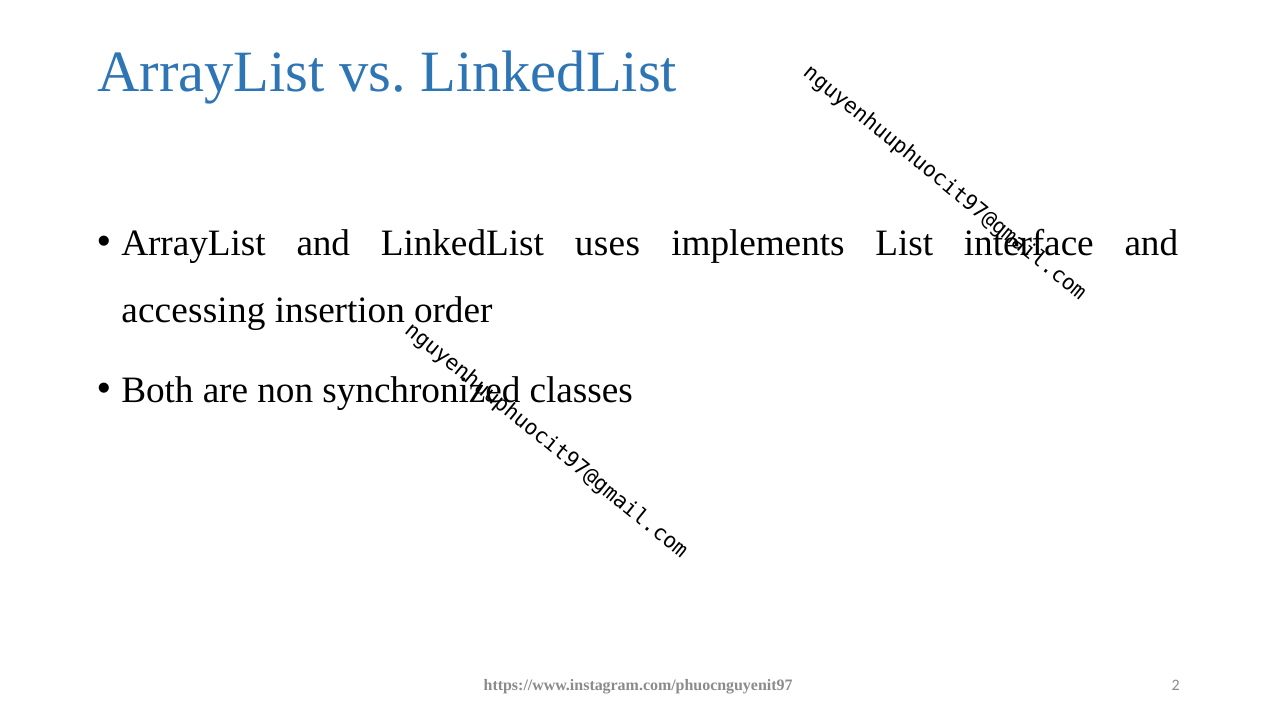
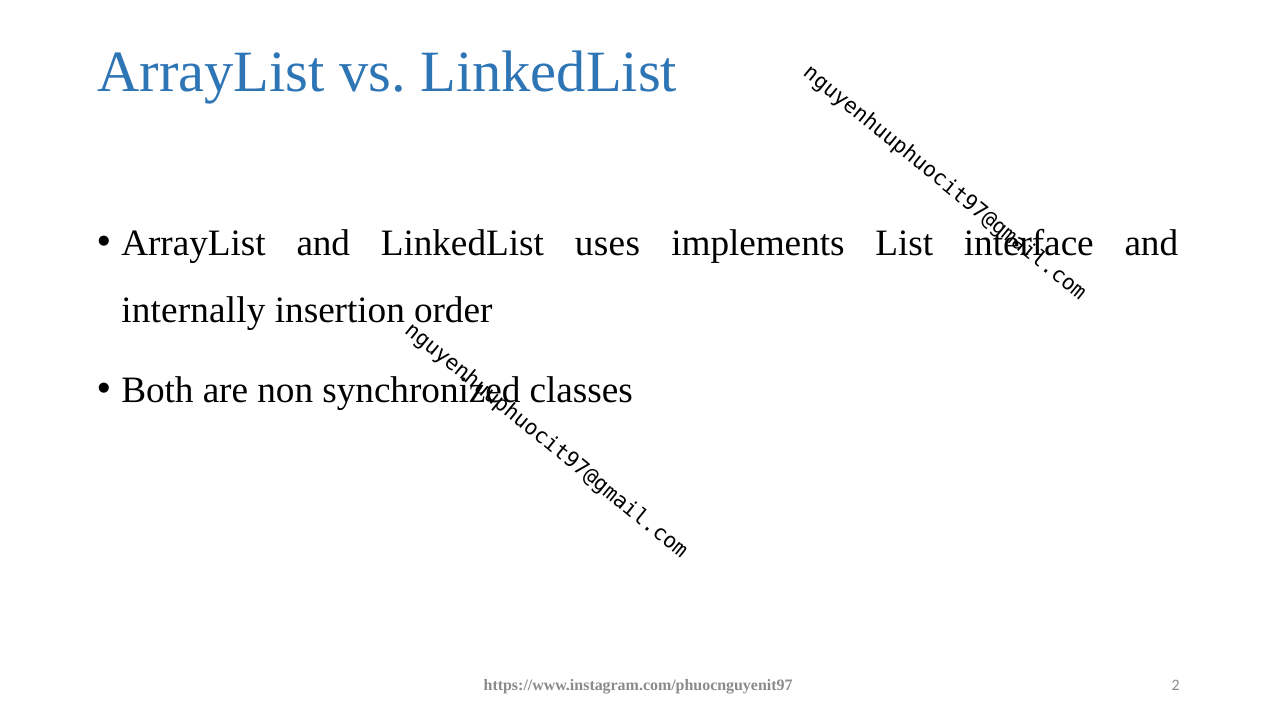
accessing: accessing -> internally (193, 310)
